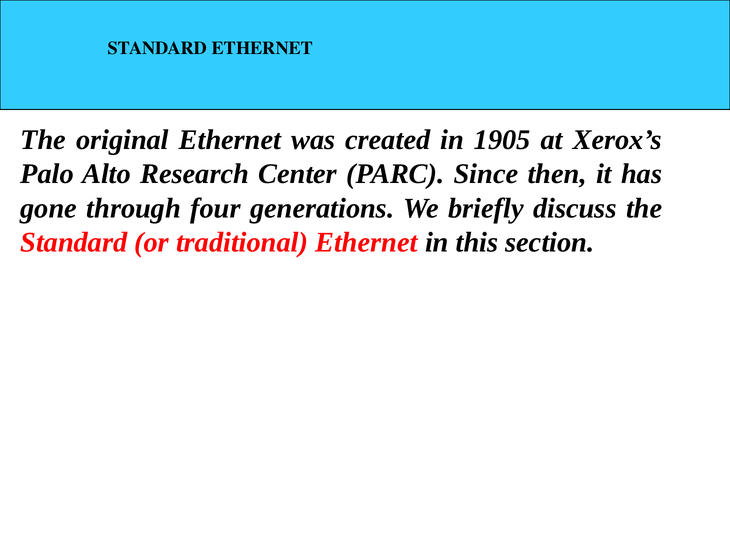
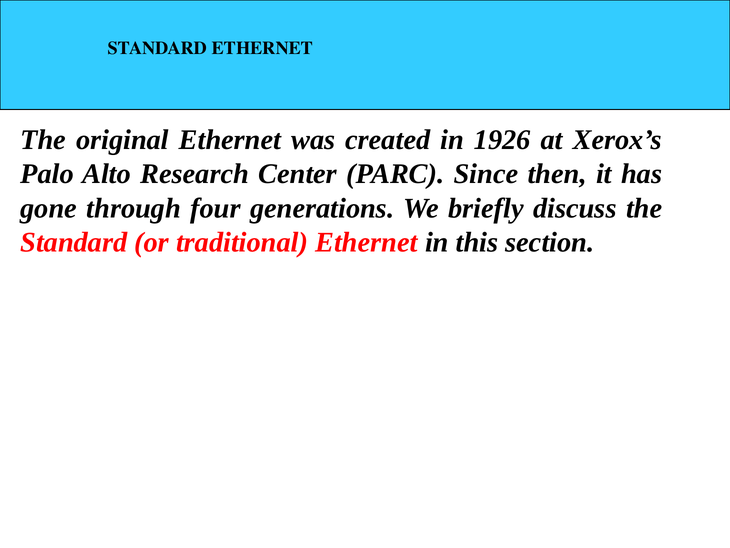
1905: 1905 -> 1926 (502, 140)
